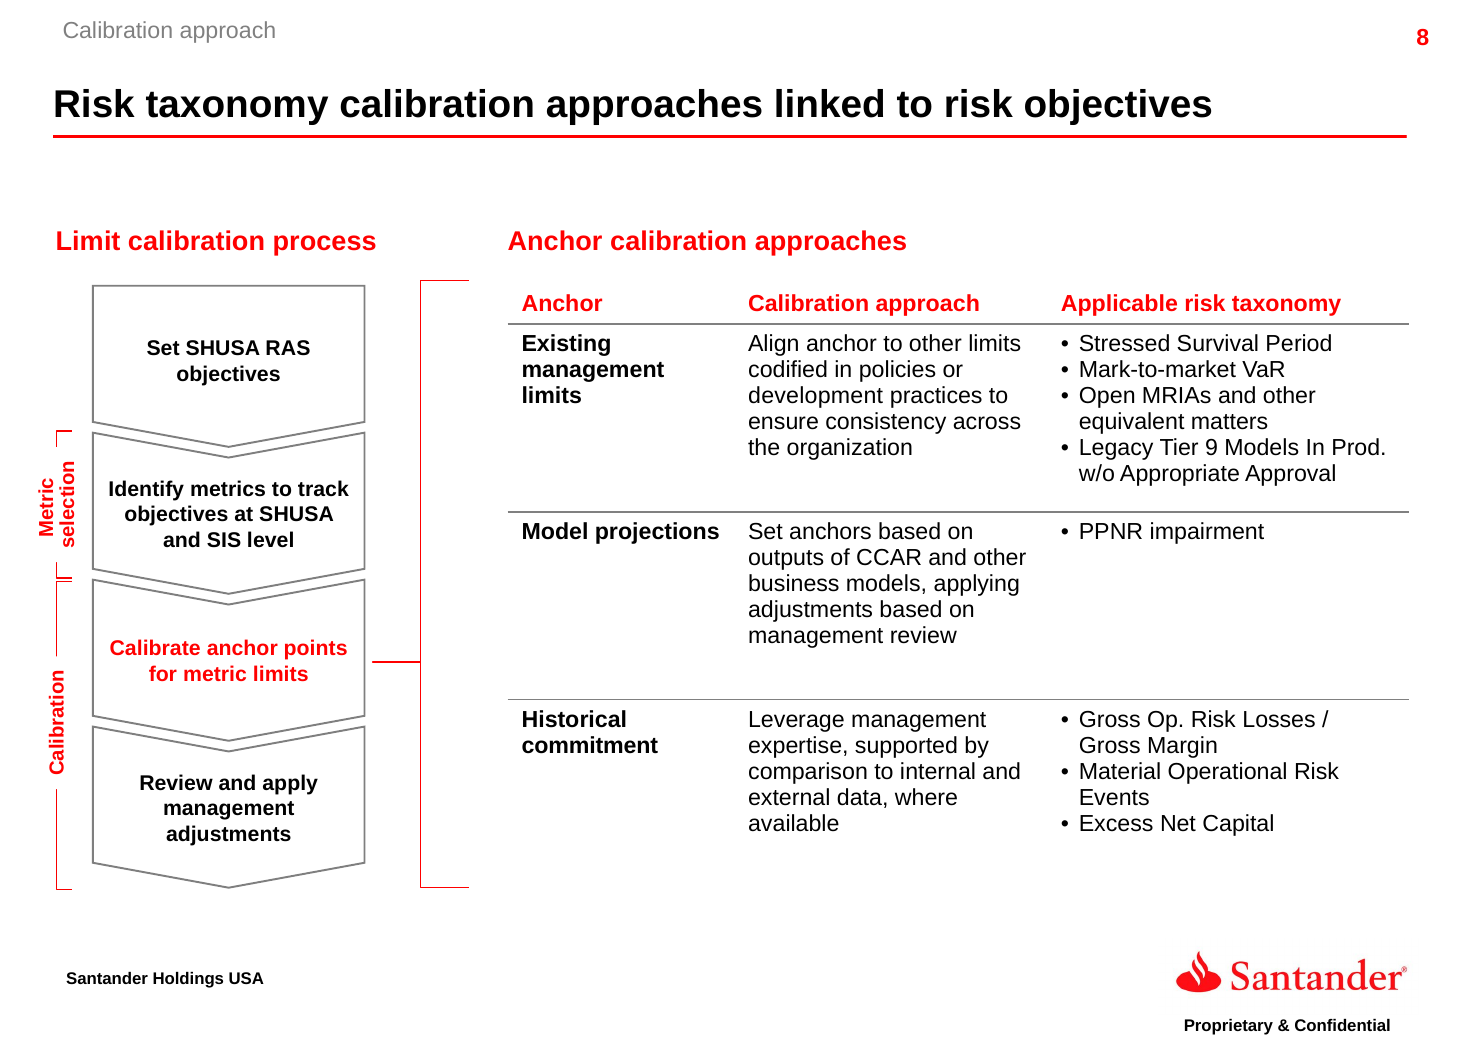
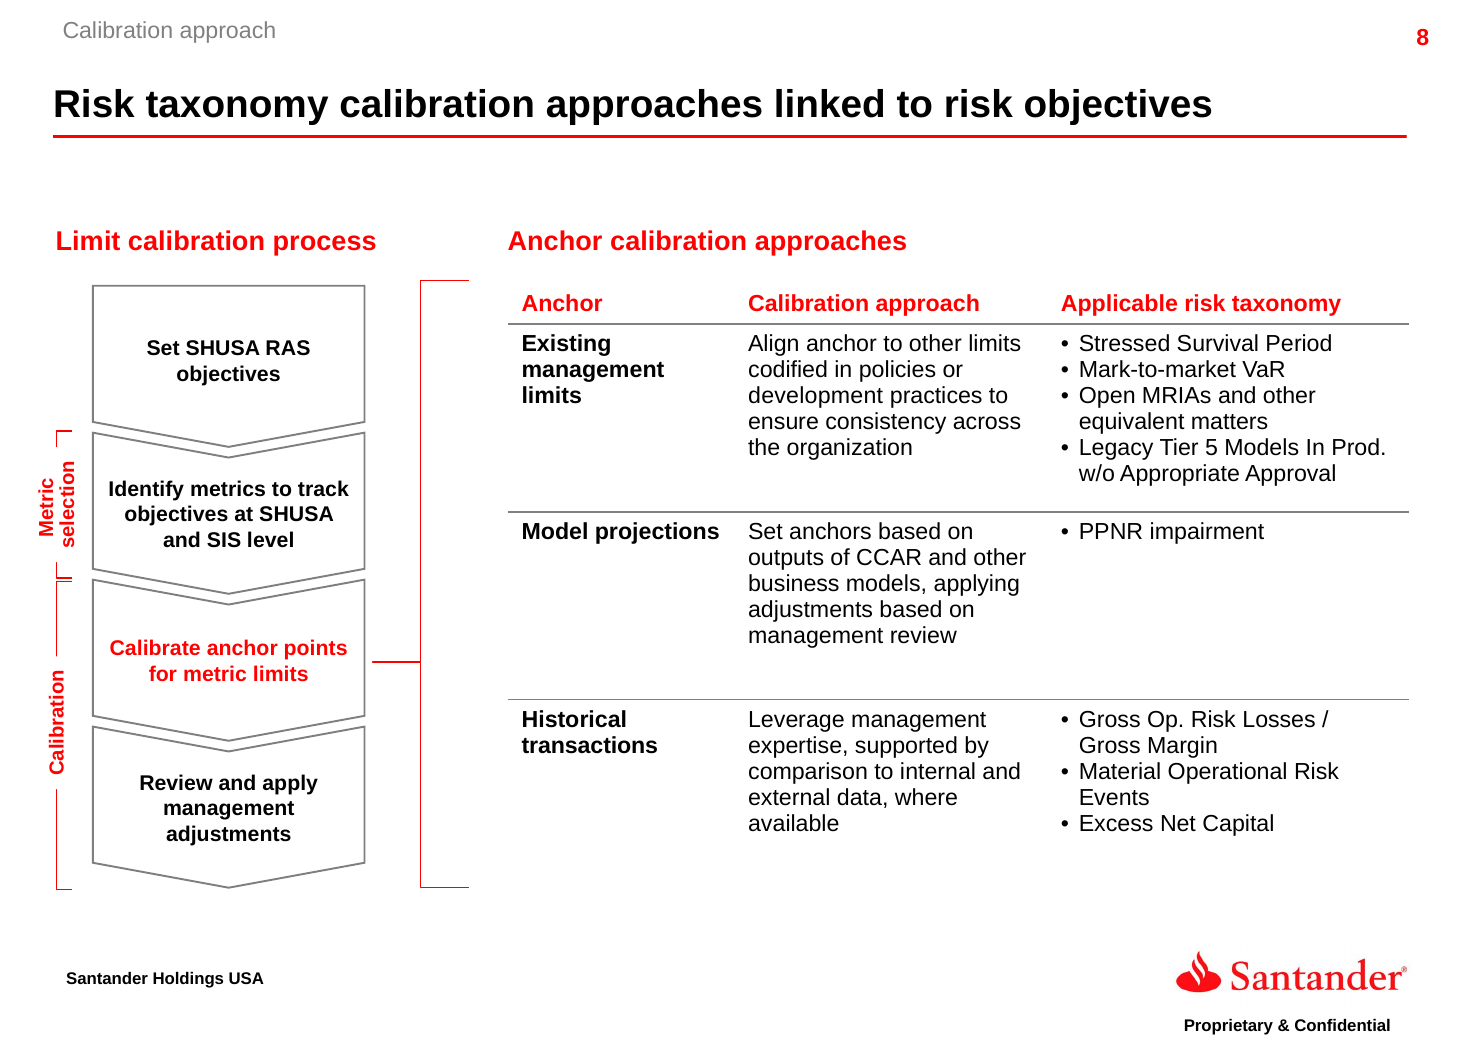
9: 9 -> 5 (1211, 449)
commitment: commitment -> transactions (590, 747)
